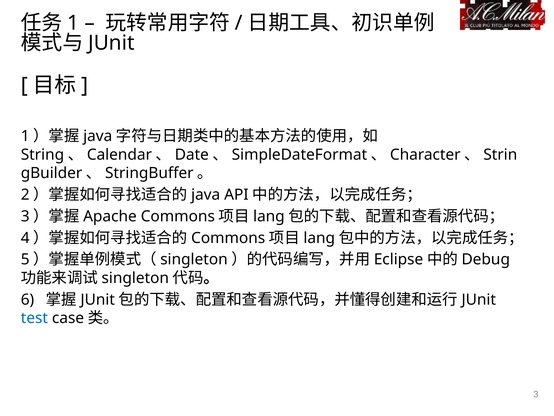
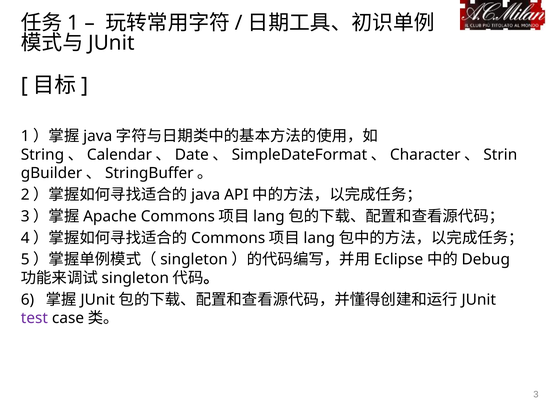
test colour: blue -> purple (34, 318)
